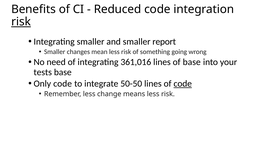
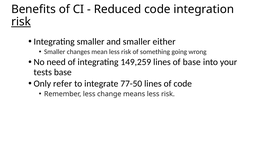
report: report -> either (164, 42)
361,016: 361,016 -> 149,259 (136, 62)
Only code: code -> refer (63, 84)
50-50: 50-50 -> 77-50 (131, 84)
code underline: present -> none (183, 84)
